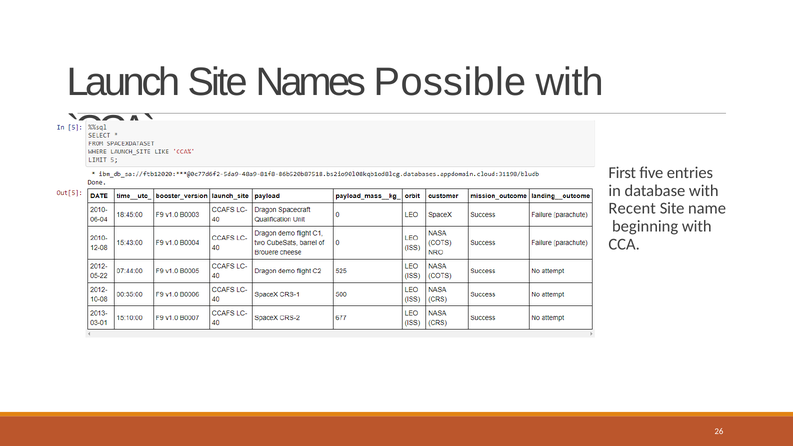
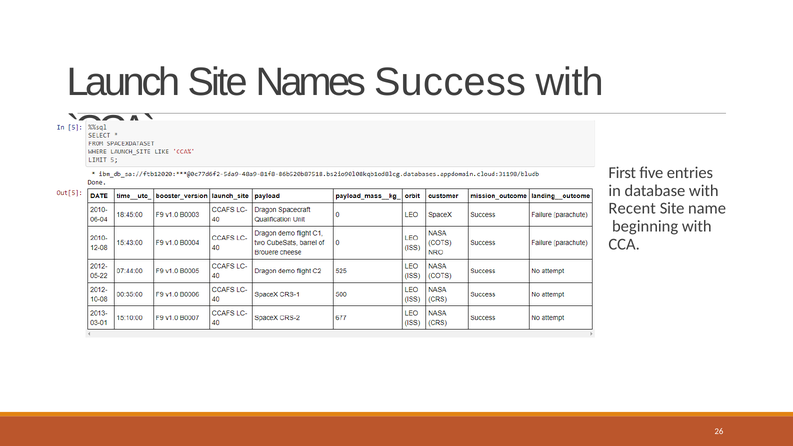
Possible: Possible -> Success (450, 82)
